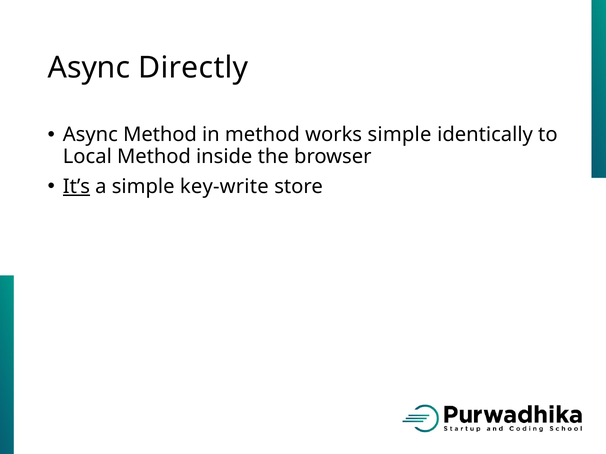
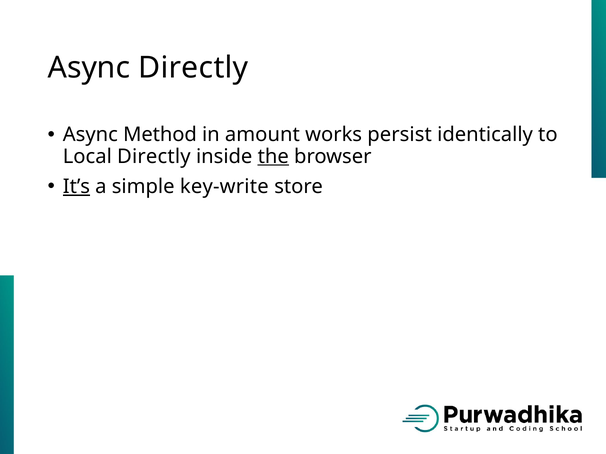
in method: method -> amount (262, 135)
works simple: simple -> persist (400, 135)
Local Method: Method -> Directly (154, 157)
the underline: none -> present (273, 157)
